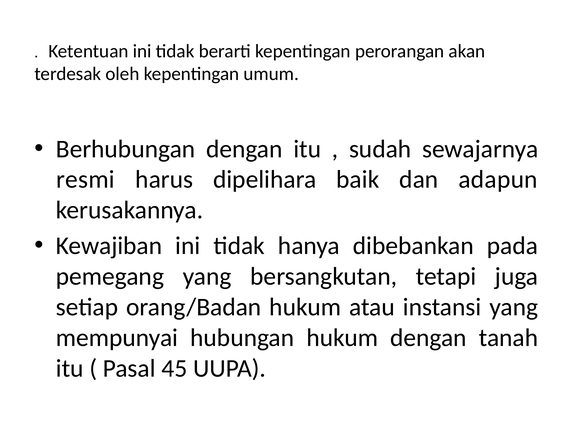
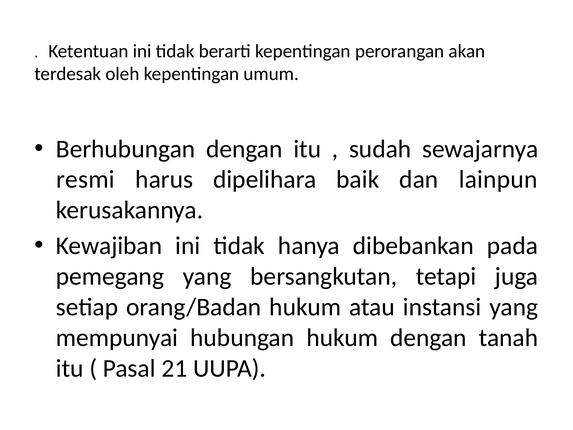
adapun: adapun -> lainpun (498, 179)
45: 45 -> 21 (174, 368)
